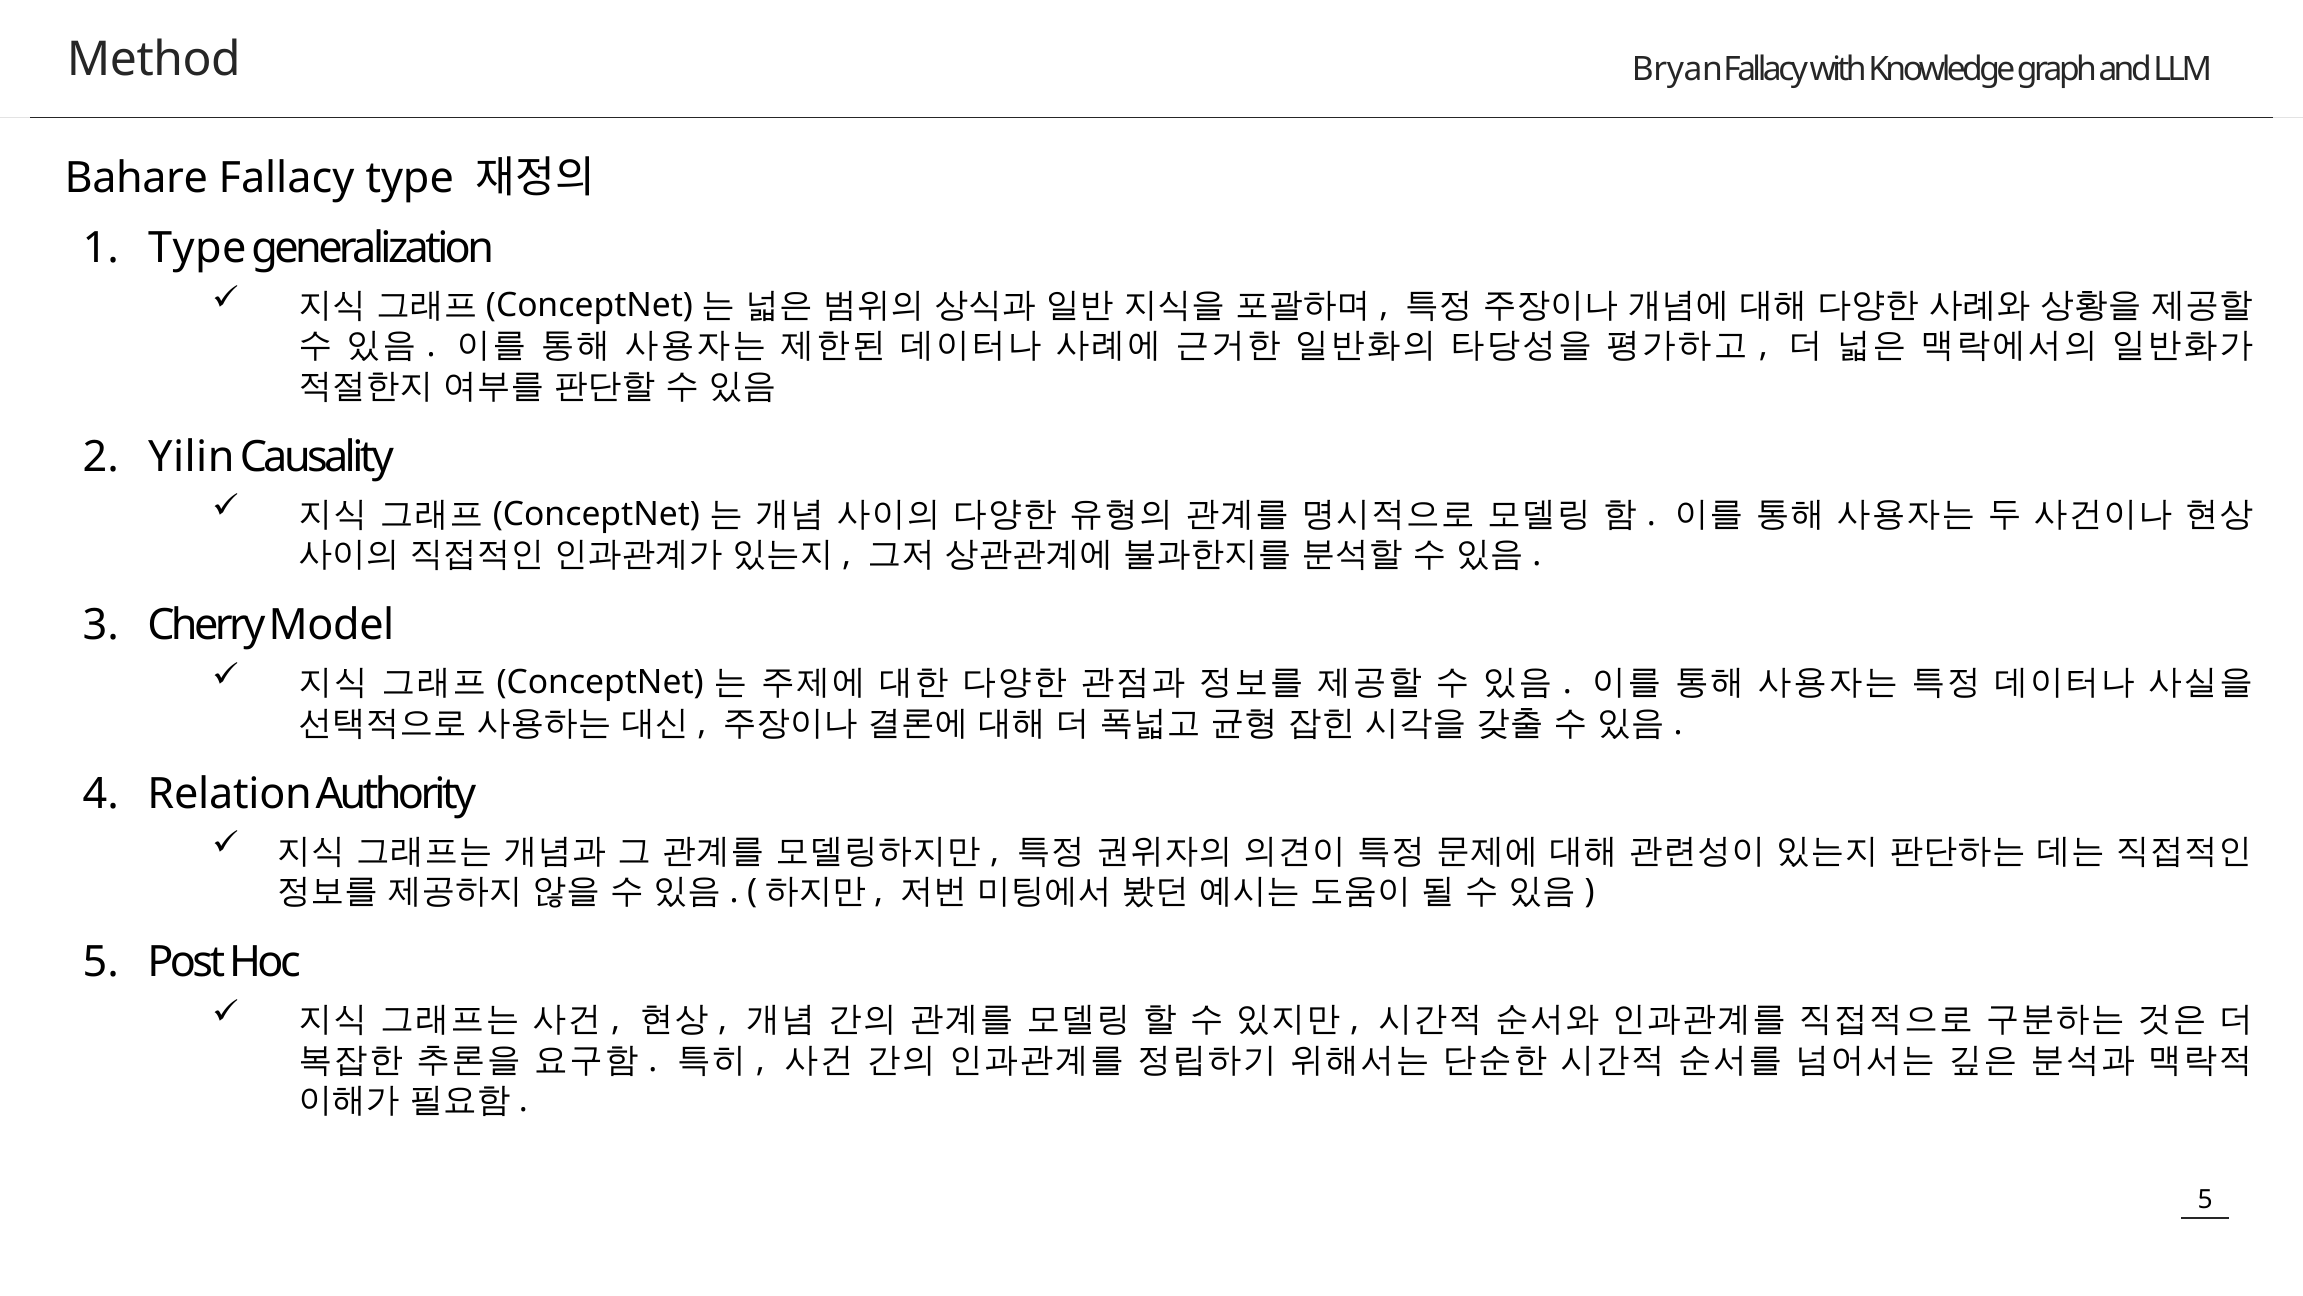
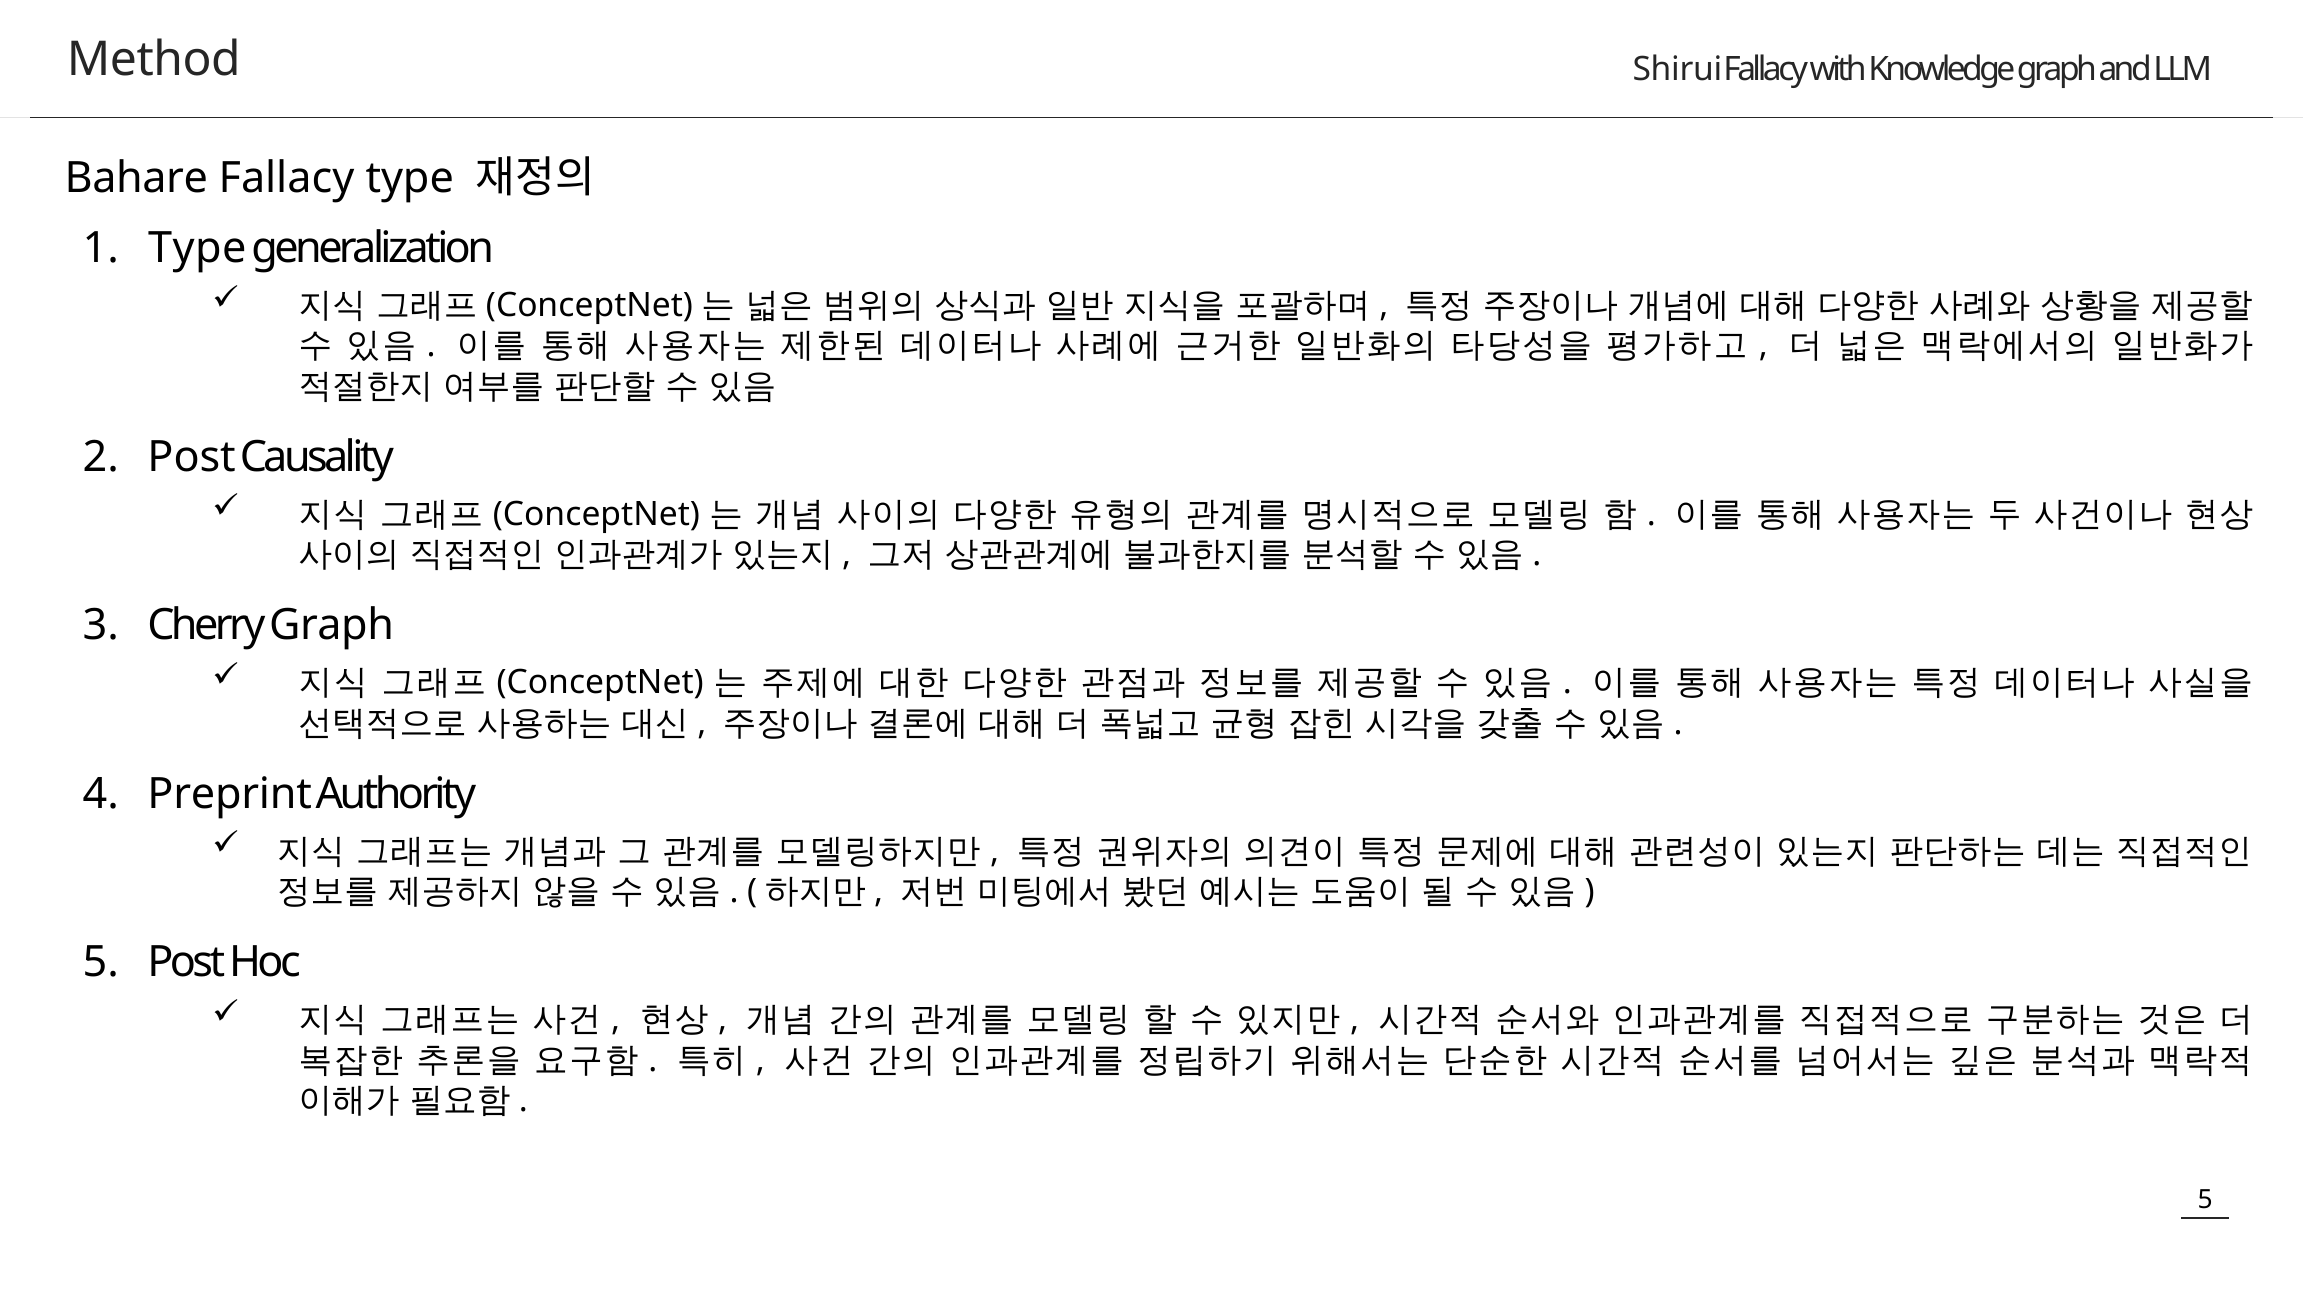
Bryan: Bryan -> Shirui (1677, 69)
Yilin: Yilin -> Post (192, 457)
Cherry Model: Model -> Graph (332, 625)
Relation: Relation -> Preprint (230, 794)
